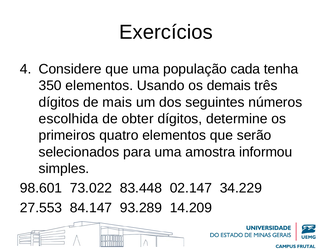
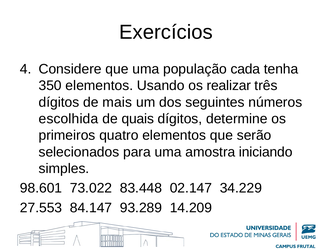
demais: demais -> realizar (229, 86)
obter: obter -> quais (138, 119)
informou: informou -> iniciando (266, 152)
